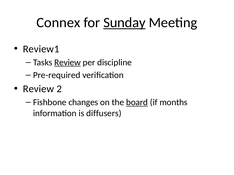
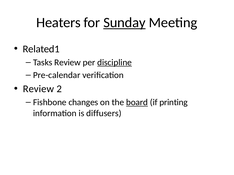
Connex: Connex -> Heaters (58, 23)
Review1: Review1 -> Related1 (41, 49)
Review underline: present -> none (68, 63)
discipline underline: none -> present (115, 63)
Pre-required: Pre-required -> Pre-calendar (57, 75)
months: months -> printing (174, 103)
